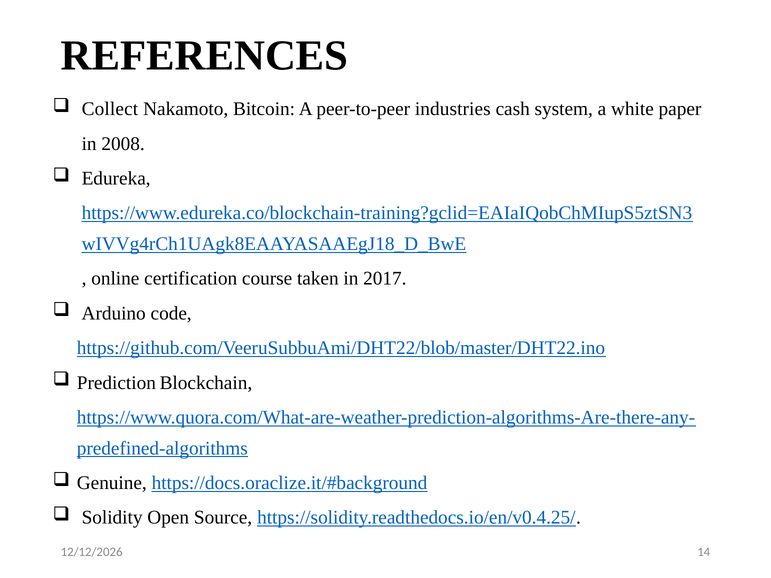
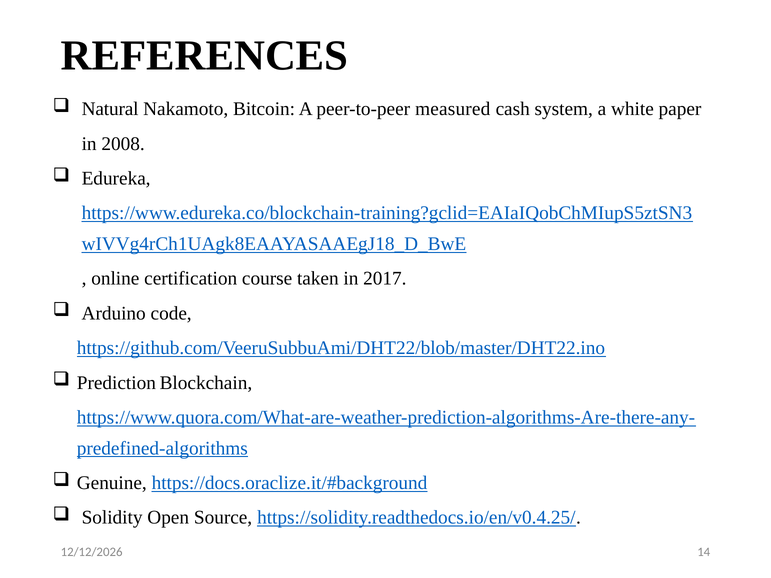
Collect: Collect -> Natural (110, 109)
industries: industries -> measured (453, 109)
